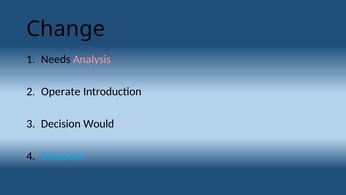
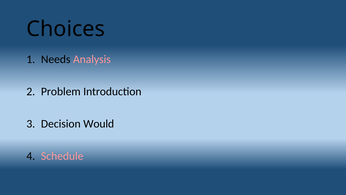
Change: Change -> Choices (66, 29)
Operate: Operate -> Problem (61, 91)
Schedule colour: light blue -> pink (62, 156)
